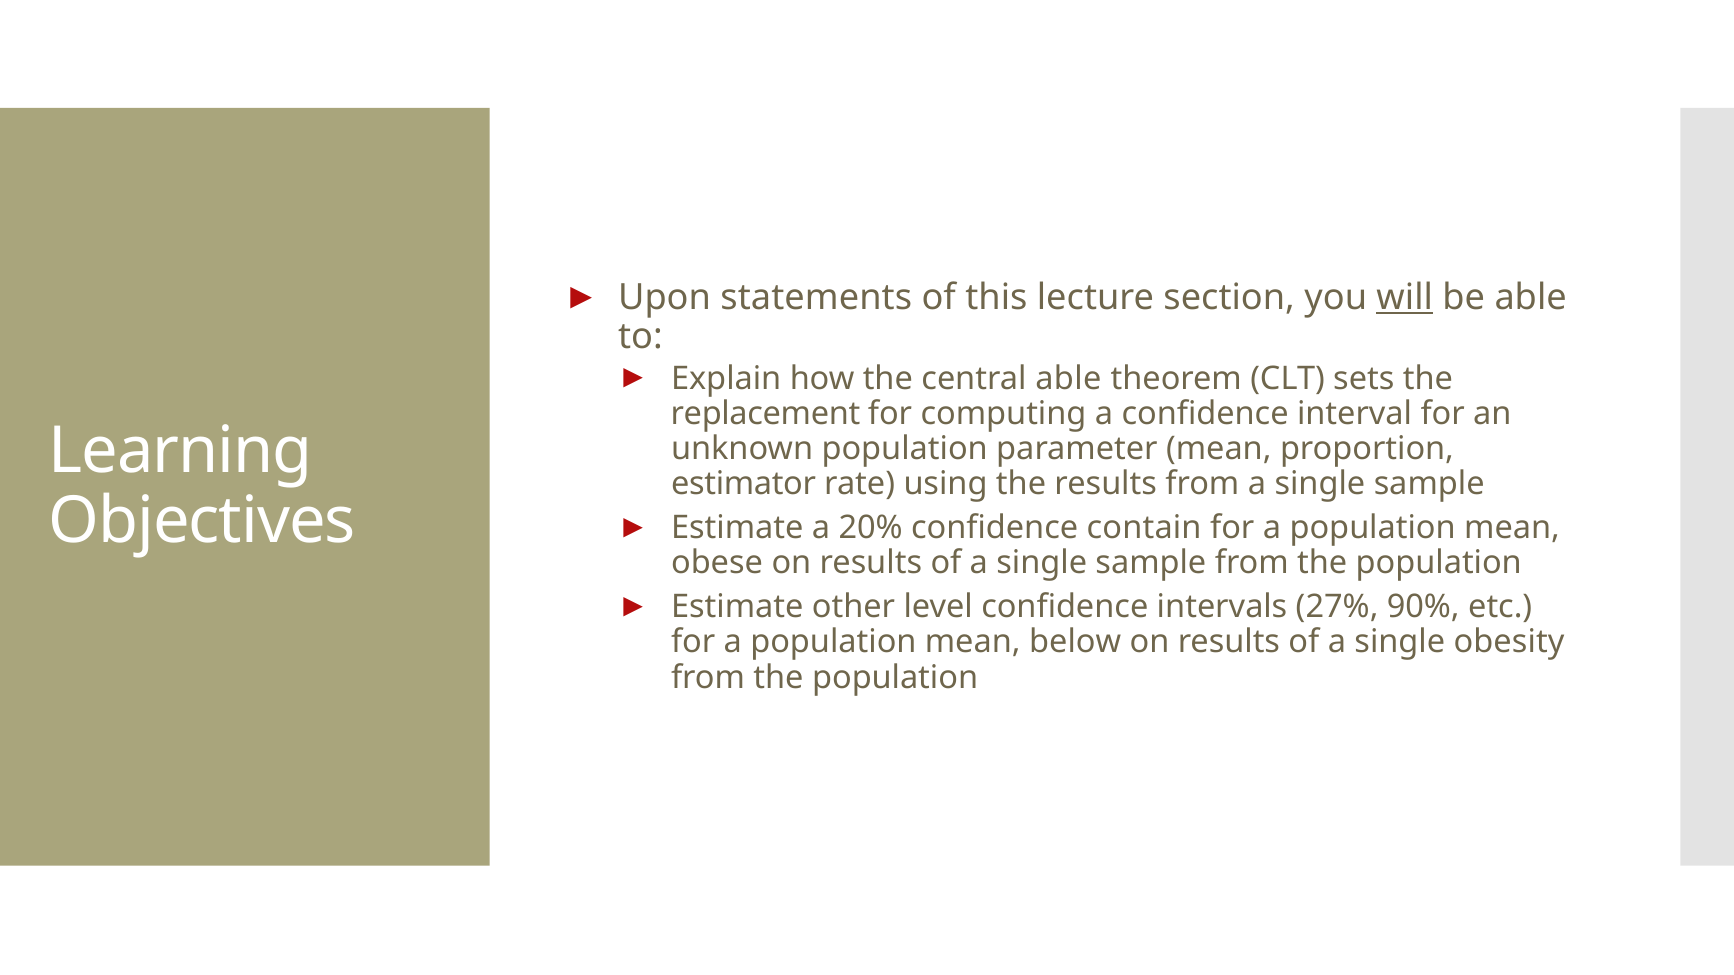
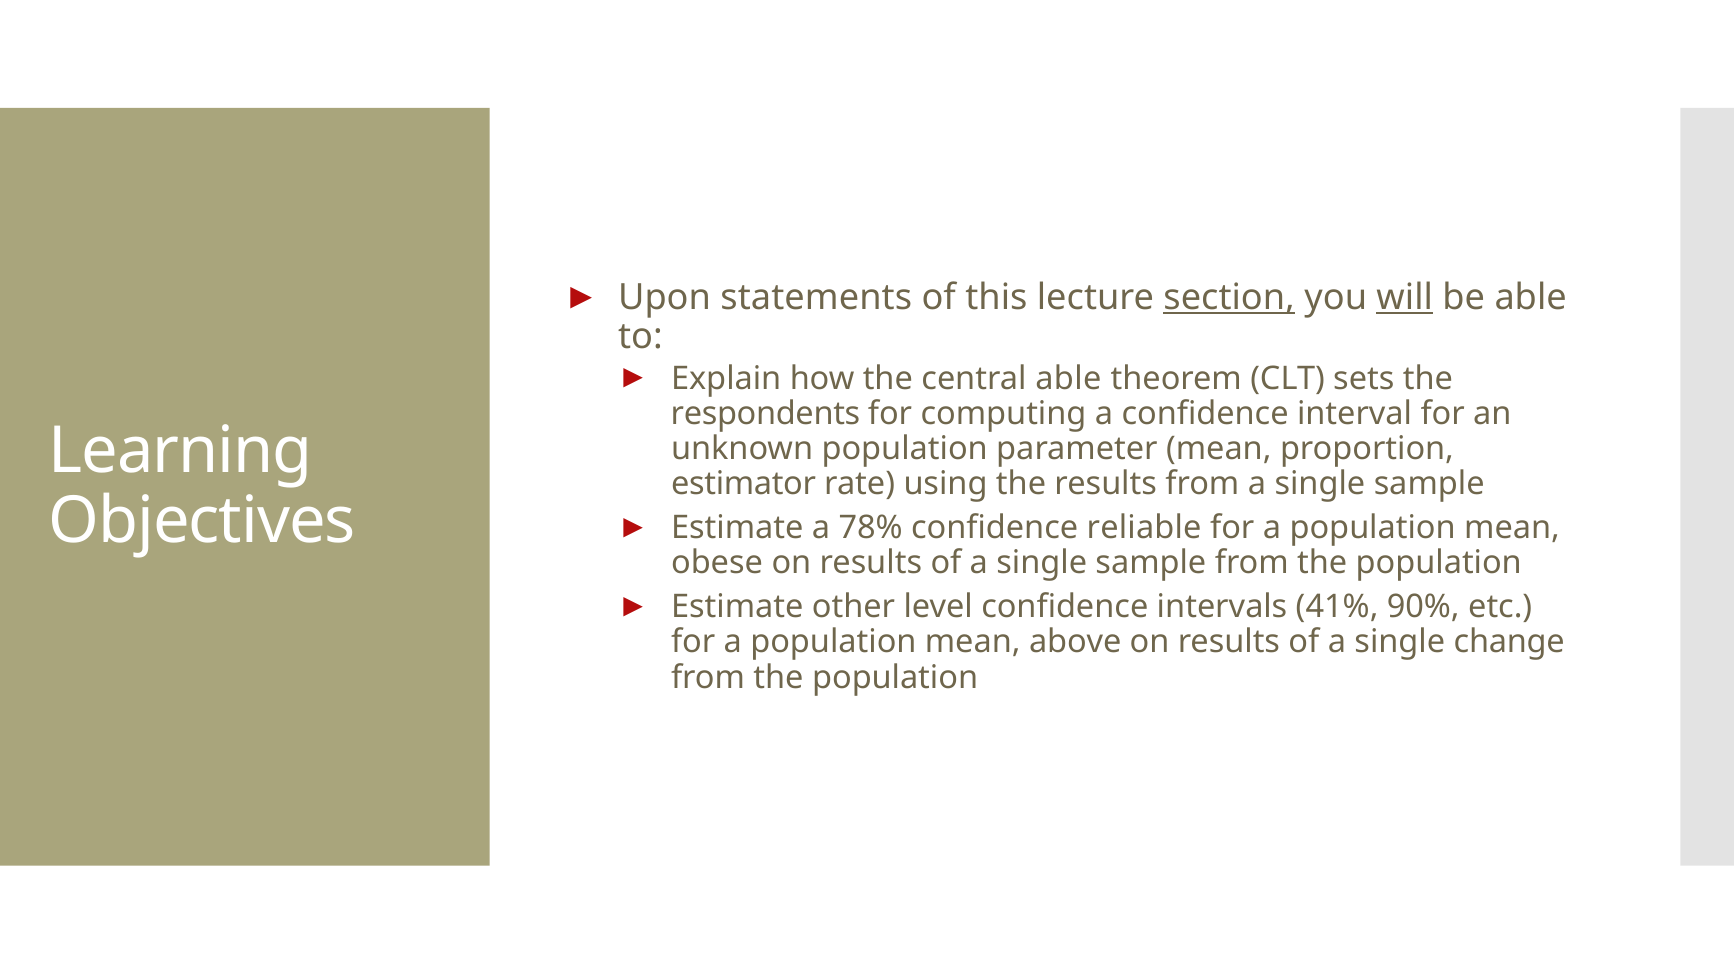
section underline: none -> present (1229, 298)
replacement: replacement -> respondents (765, 414)
20%: 20% -> 78% (871, 528)
contain: contain -> reliable (1144, 528)
27%: 27% -> 41% (1337, 607)
below: below -> above (1075, 642)
obesity: obesity -> change (1509, 642)
